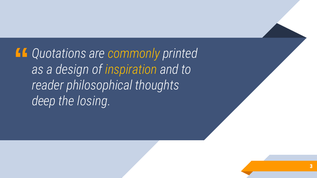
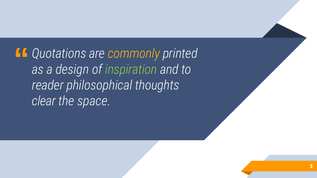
inspiration colour: yellow -> light green (131, 70)
deep: deep -> clear (44, 101)
losing: losing -> space (94, 101)
